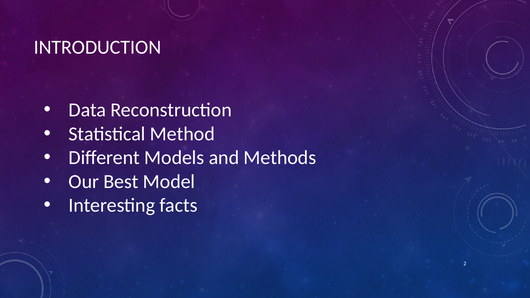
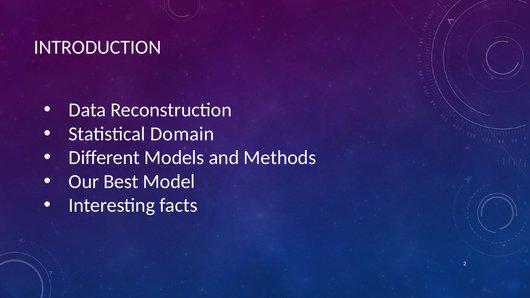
Method: Method -> Domain (182, 134)
